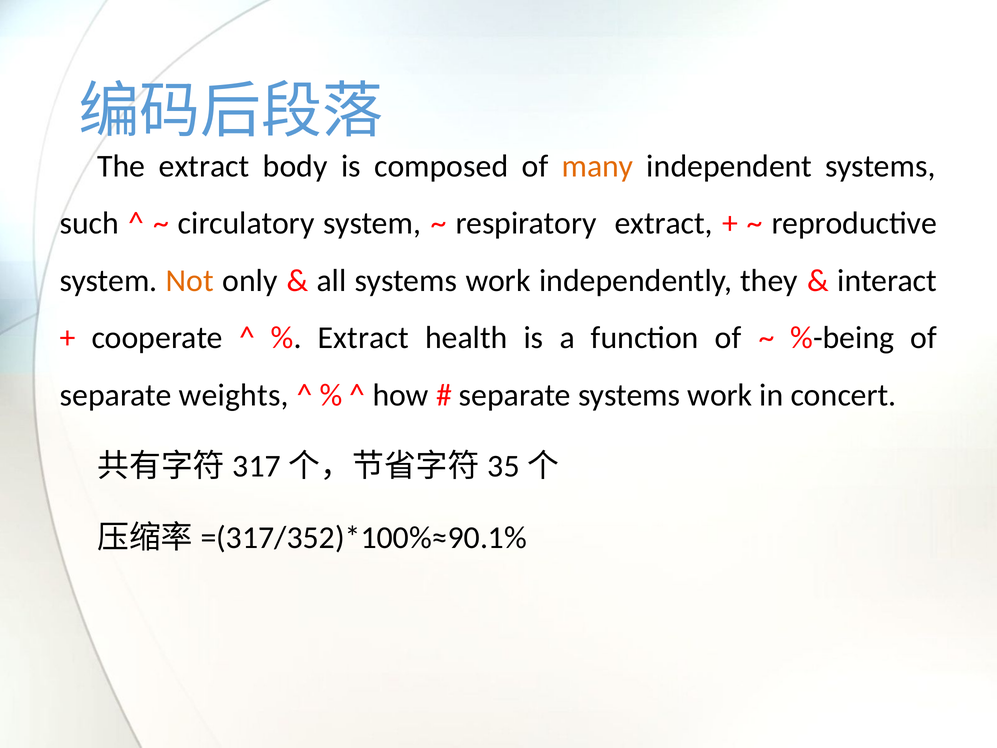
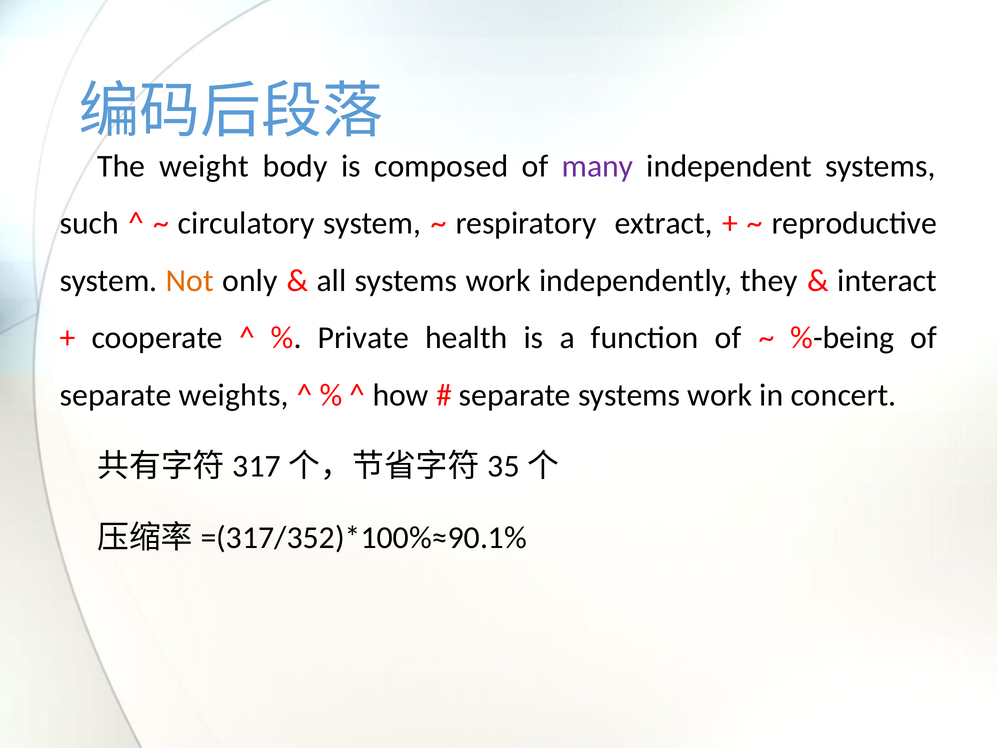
The extract: extract -> weight (204, 166)
many colour: orange -> purple (597, 166)
Extract: Extract -> Private (363, 338)
